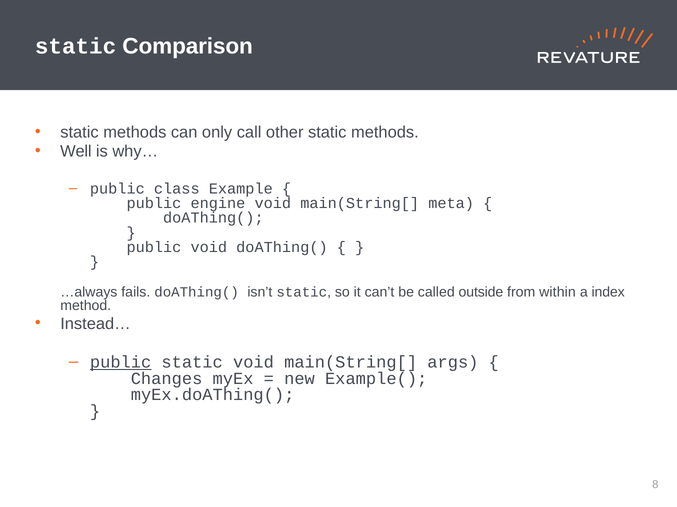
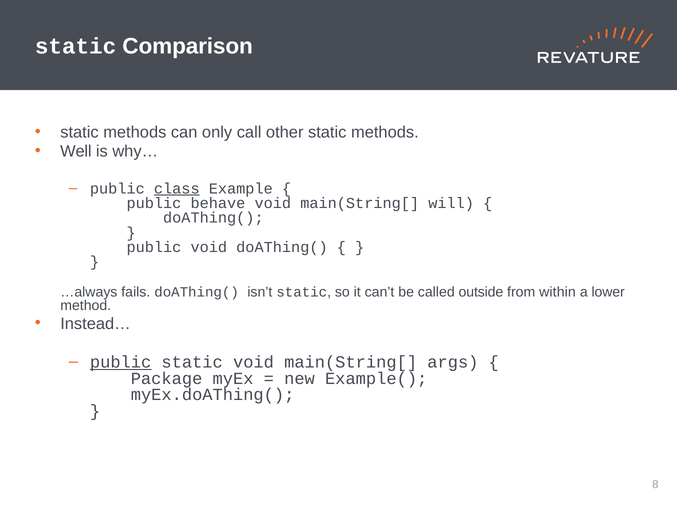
class underline: none -> present (177, 189)
engine: engine -> behave (218, 204)
meta: meta -> will (451, 204)
index: index -> lower (608, 293)
Changes: Changes -> Package (167, 379)
